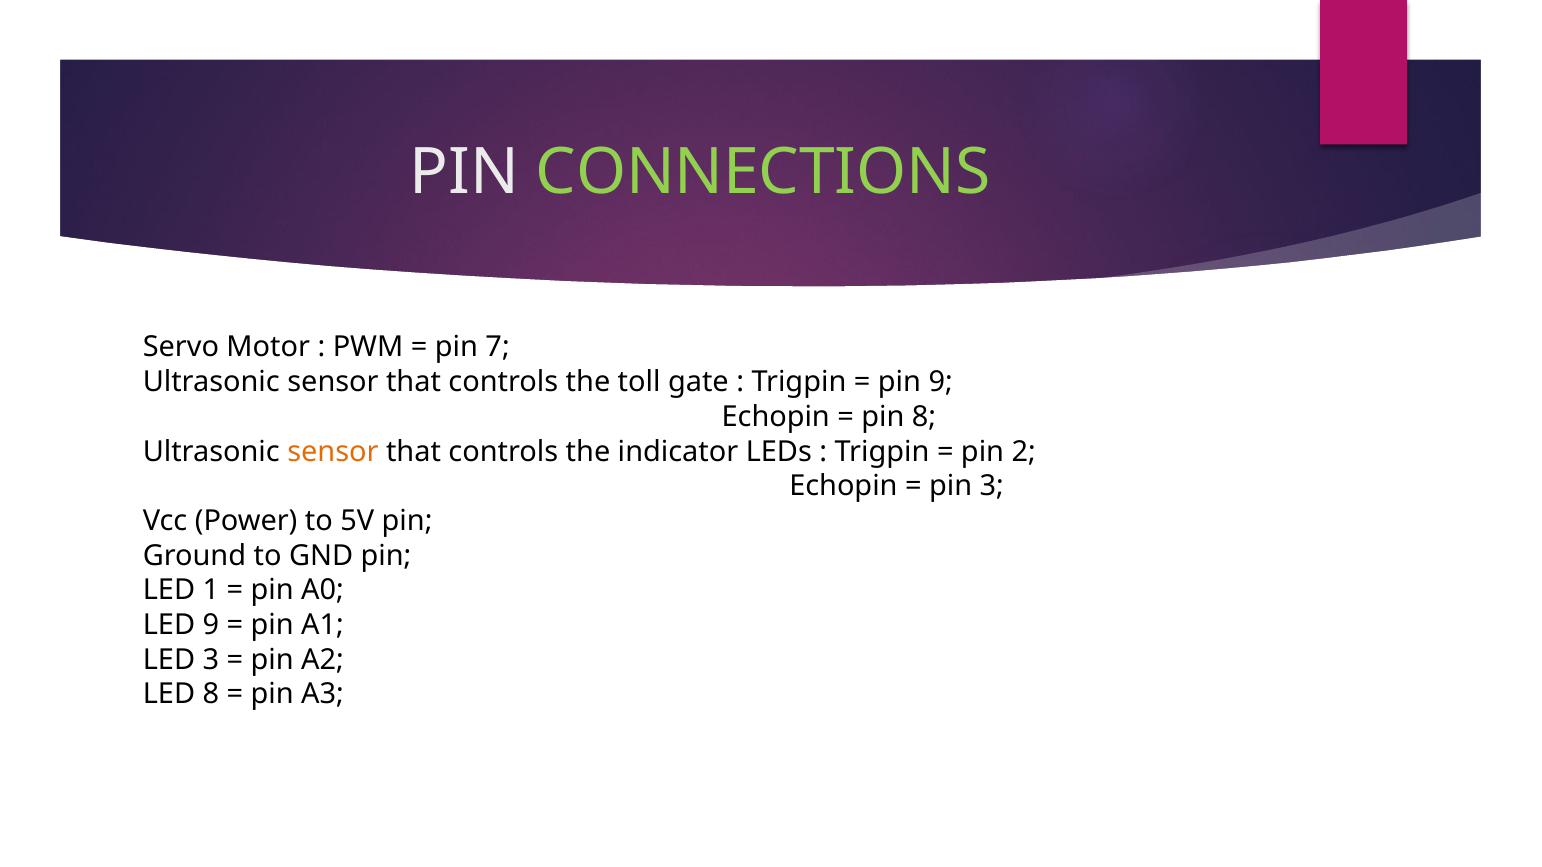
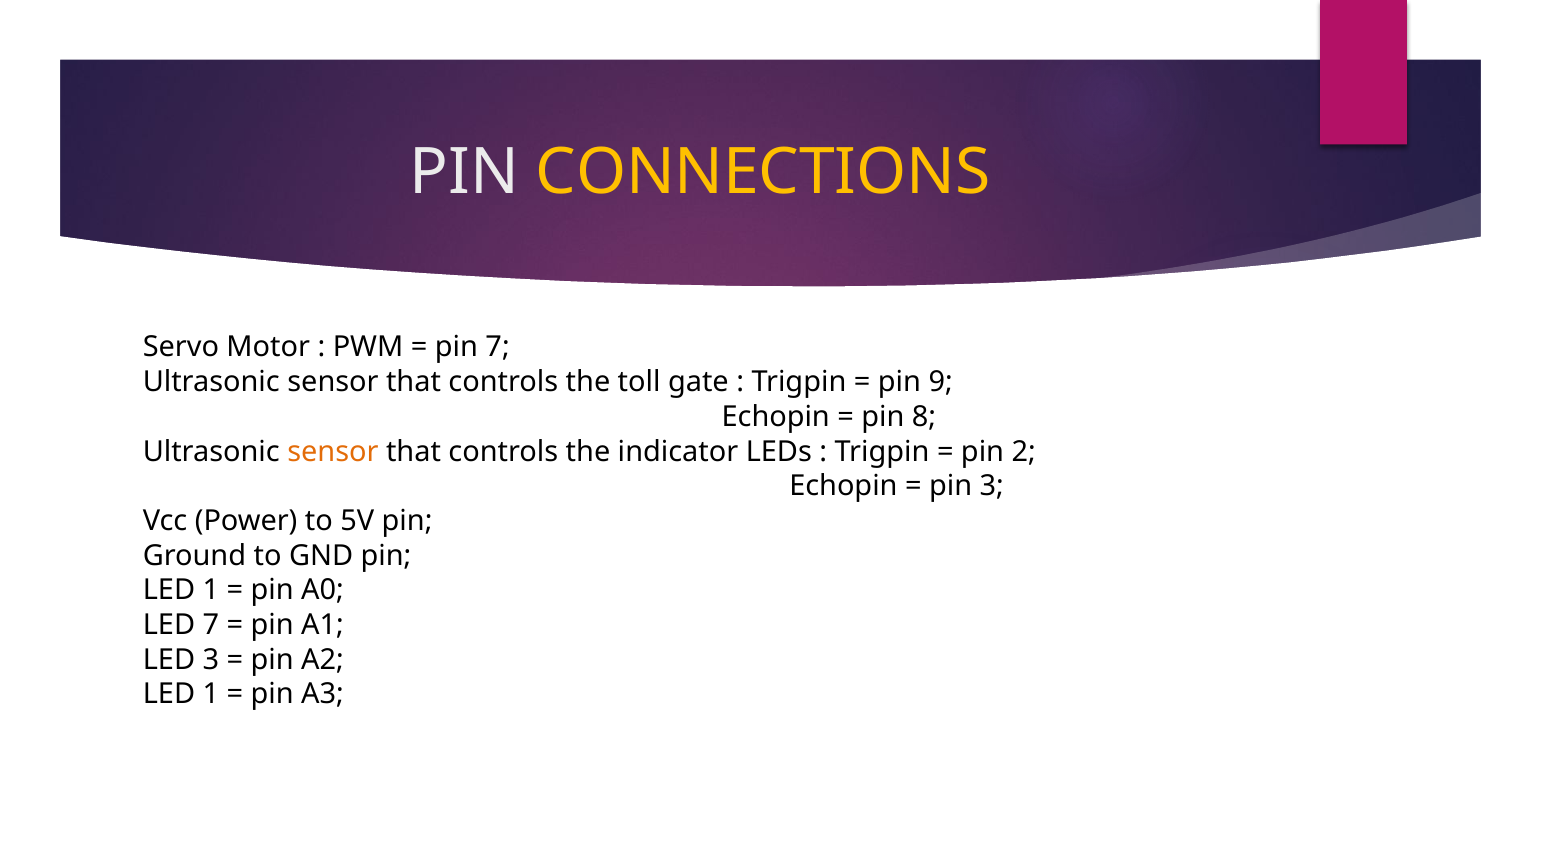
CONNECTIONS colour: light green -> yellow (763, 172)
LED 9: 9 -> 7 (211, 625)
8: 8 -> 1 (211, 695)
